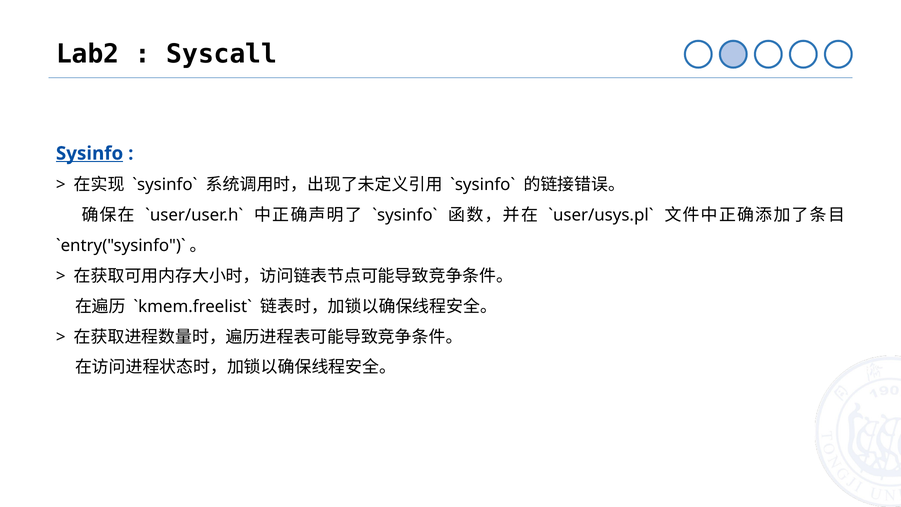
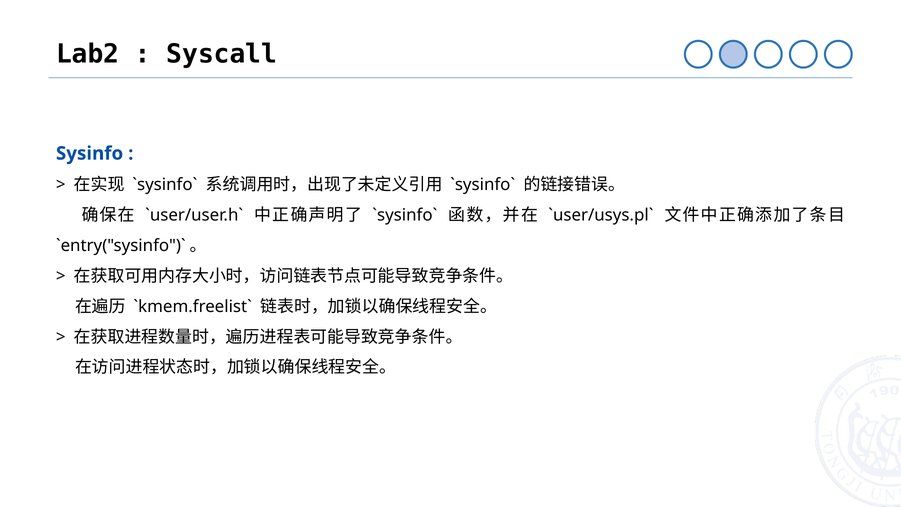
Sysinfo underline: present -> none (90, 153)
